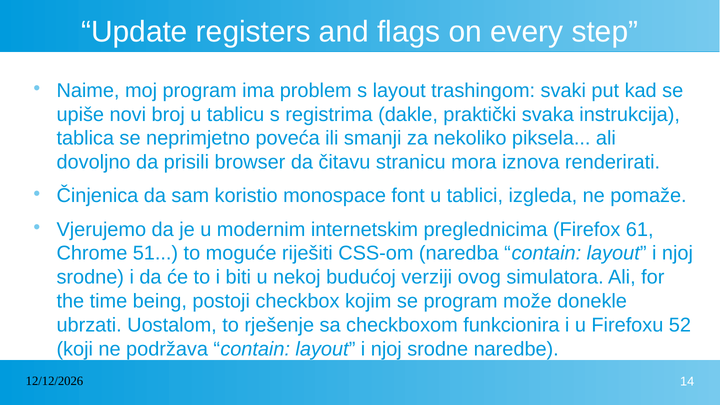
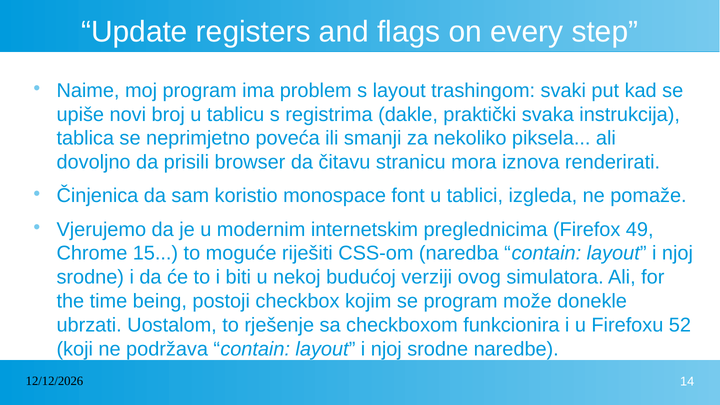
61: 61 -> 49 (640, 229)
51: 51 -> 15 (155, 253)
